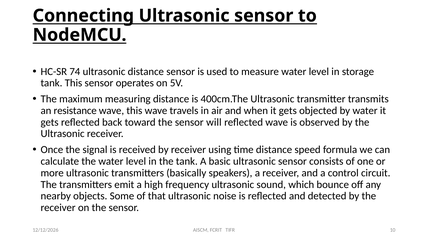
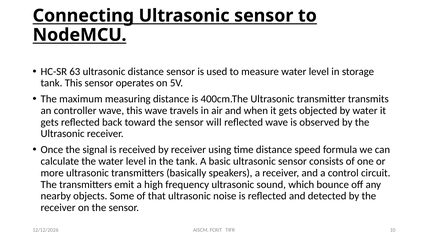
74: 74 -> 63 (75, 71)
resistance: resistance -> controller (75, 111)
